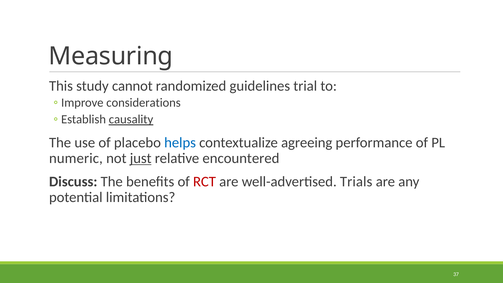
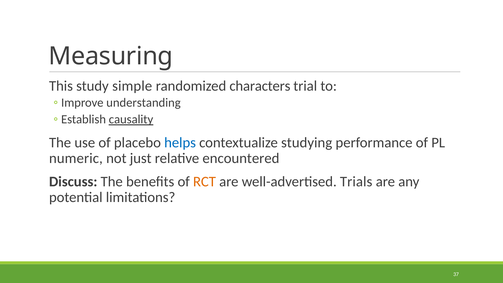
cannot: cannot -> simple (132, 86)
guidelines: guidelines -> characters (260, 86)
considerations: considerations -> understanding (144, 103)
agreeing: agreeing -> studying (307, 143)
just underline: present -> none (141, 158)
RCT colour: red -> orange (205, 182)
